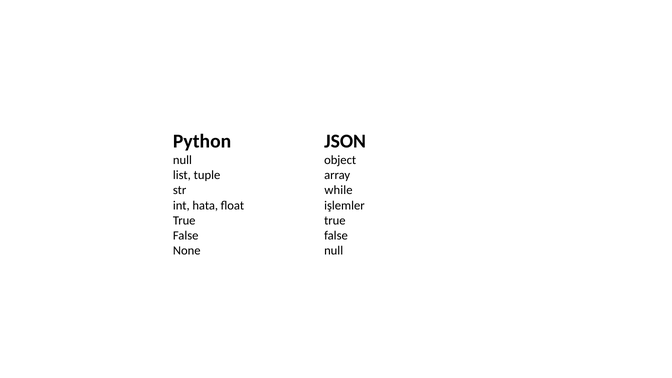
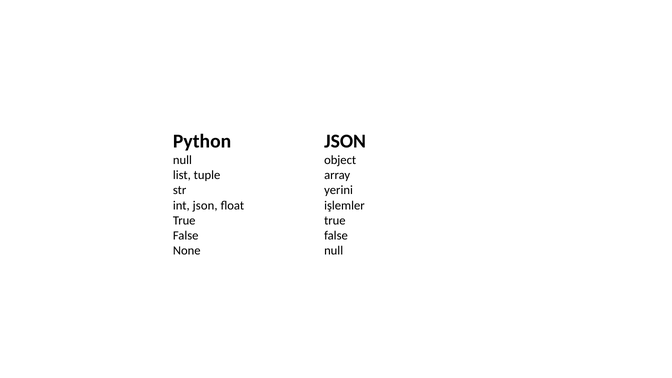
while: while -> yerini (339, 190)
int hata: hata -> json (205, 205)
